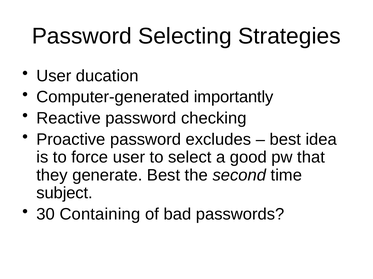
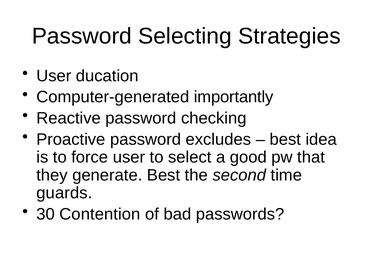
subject: subject -> guards (64, 193)
Containing: Containing -> Contention (100, 215)
